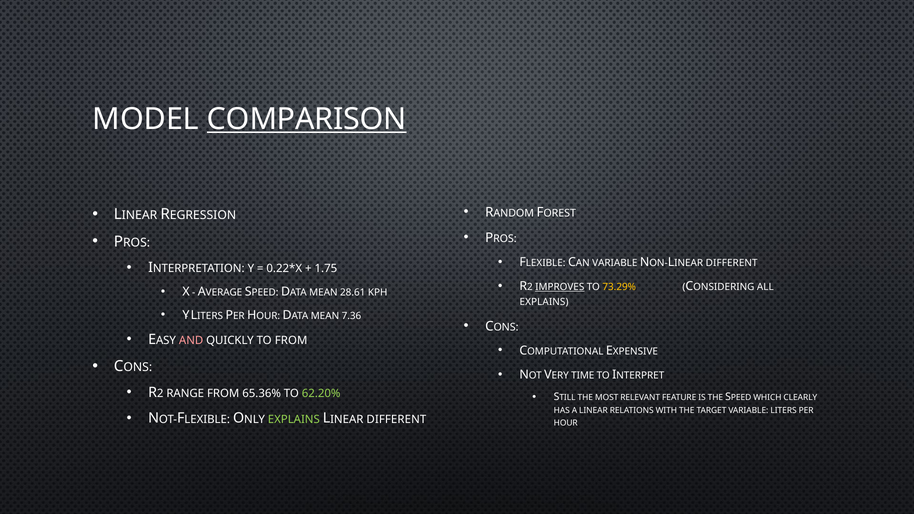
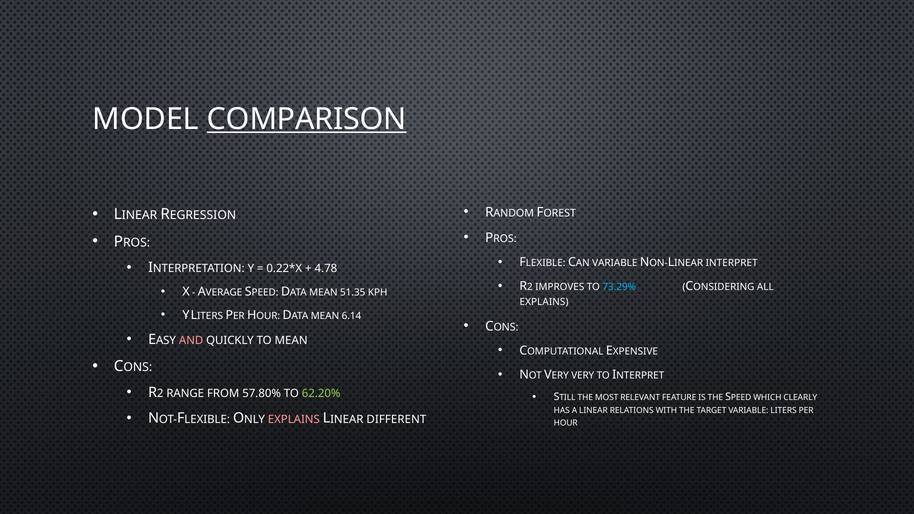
NON-LINEAR DIFFERENT: DIFFERENT -> INTERPRET (732, 263)
1.75: 1.75 -> 4.78 (326, 269)
IMPROVES underline: present -> none (560, 287)
73.29% colour: yellow -> light blue (619, 287)
28.61: 28.61 -> 51.35 (353, 293)
7.36: 7.36 -> 6.14 (351, 316)
TO FROM: FROM -> MEAN (291, 341)
VERY TIME: TIME -> VERY (583, 376)
65.36%: 65.36% -> 57.80% (262, 394)
EXPLAINS colour: light green -> pink (294, 419)
